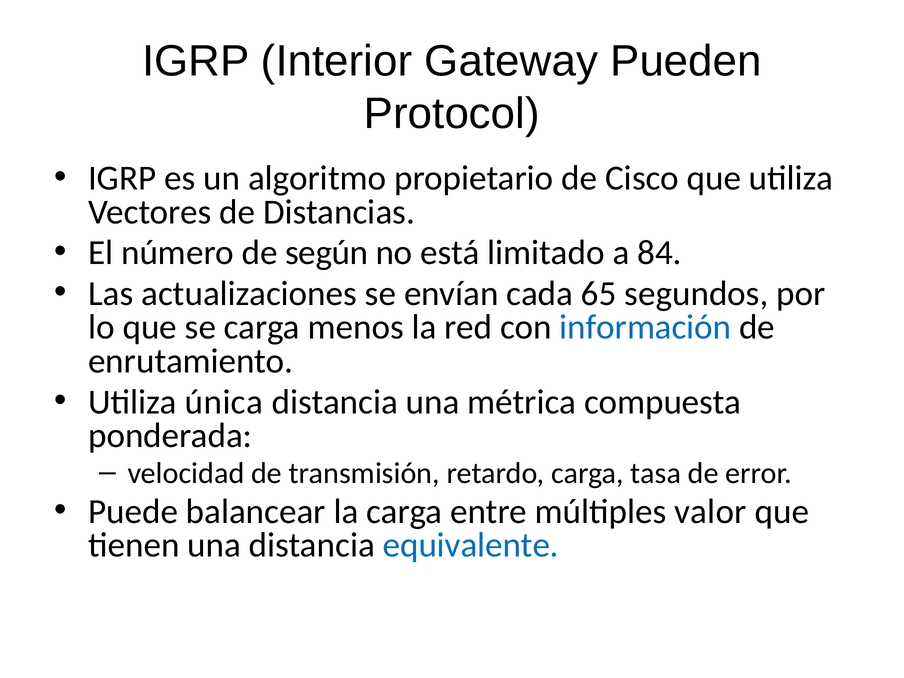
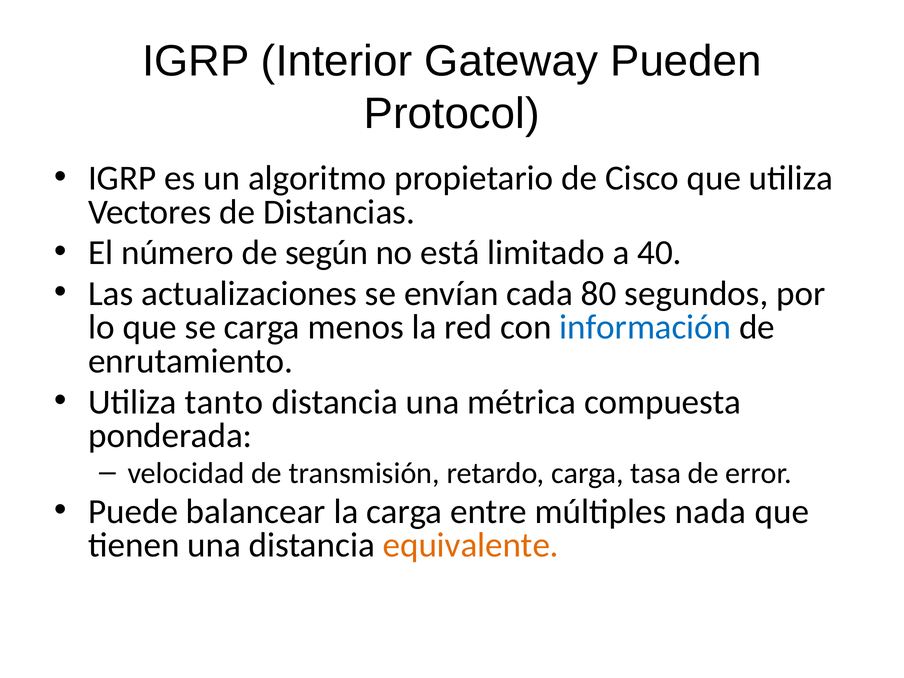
84: 84 -> 40 (659, 253)
65: 65 -> 80 (599, 294)
única: única -> tanto (224, 402)
valor: valor -> nada (710, 511)
equivalente colour: blue -> orange (471, 545)
